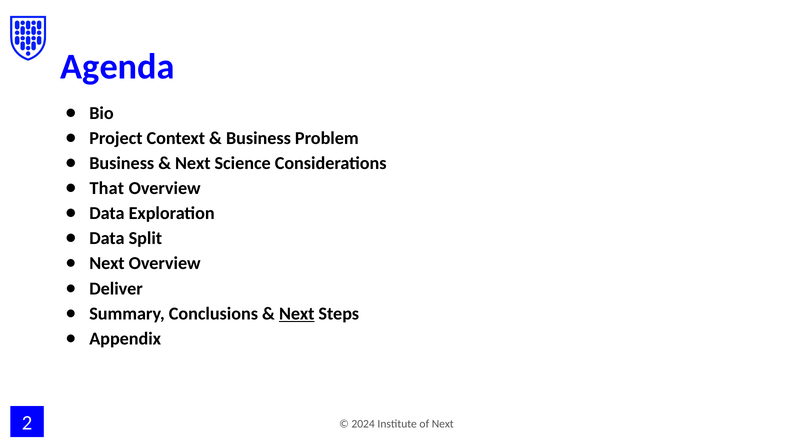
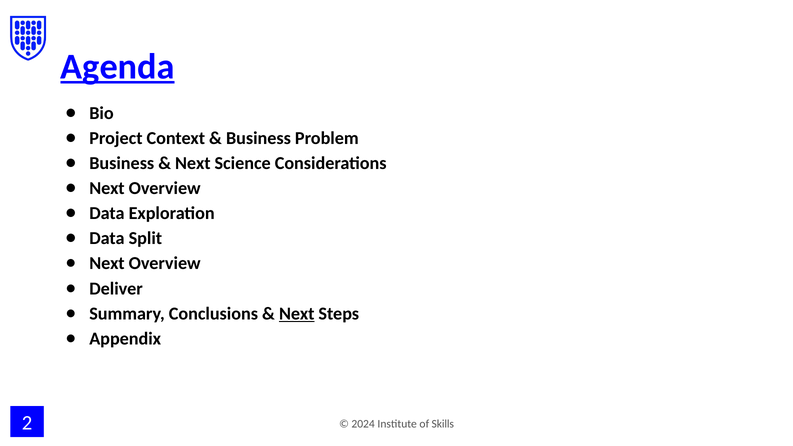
Agenda underline: none -> present (117, 67)
That: That -> Next (107, 188)
Next: Next -> Skills (443, 424)
